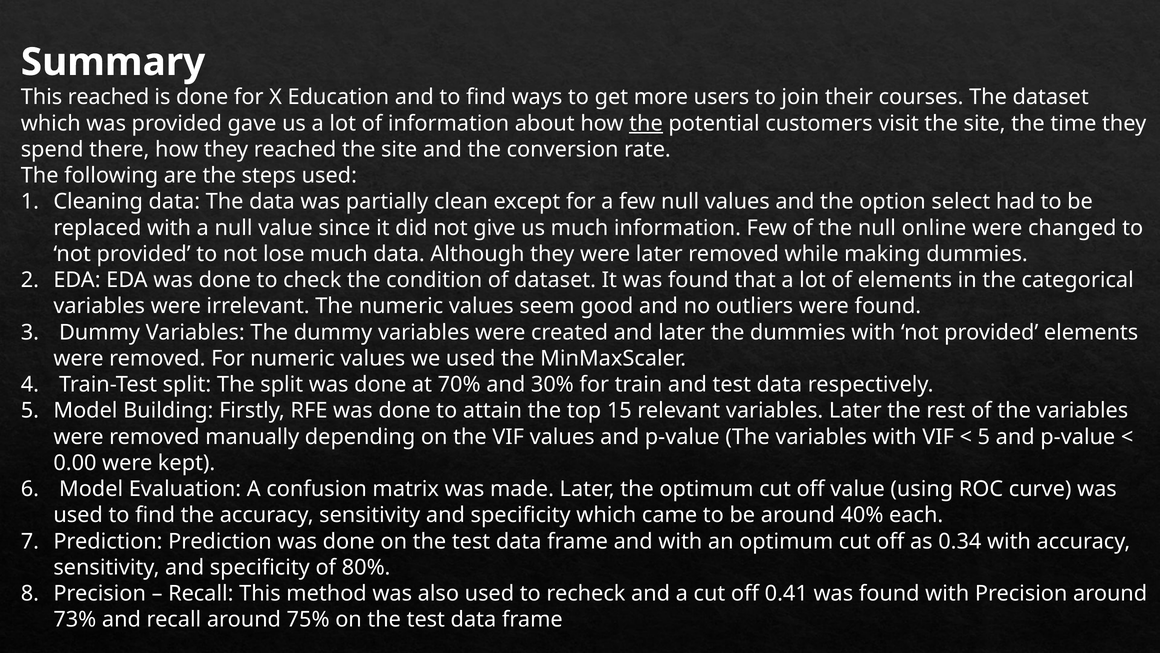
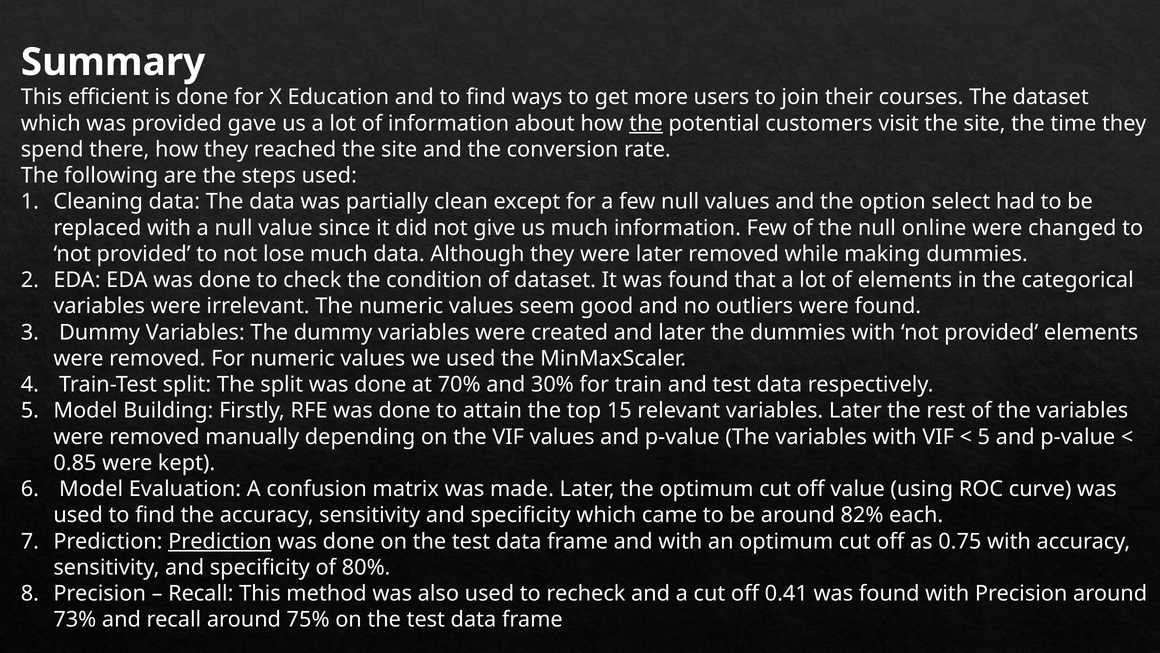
This reached: reached -> efficient (108, 97)
0.00: 0.00 -> 0.85 (75, 463)
40%: 40% -> 82% (862, 515)
Prediction underline: none -> present (220, 541)
0.34: 0.34 -> 0.75 (960, 541)
